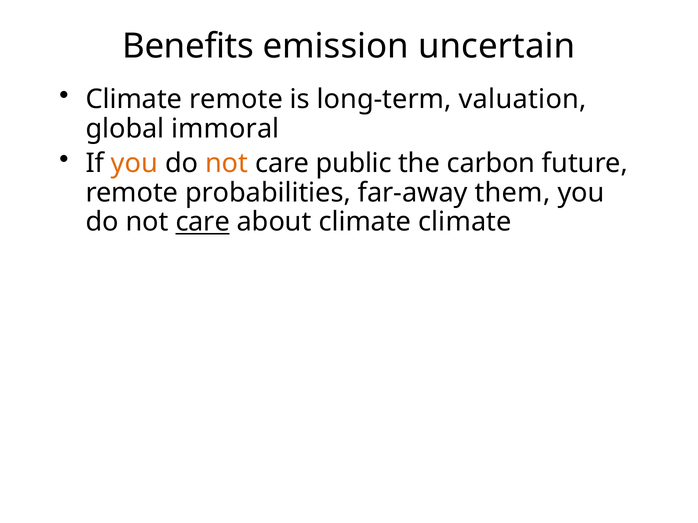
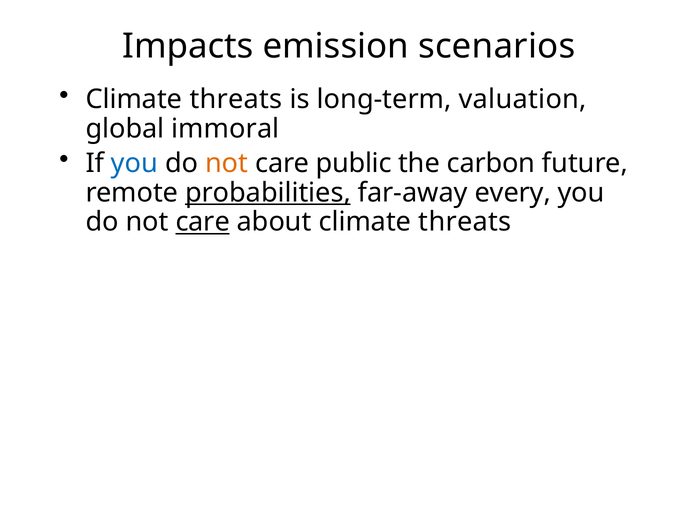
Benefits: Benefits -> Impacts (188, 46)
uncertain: uncertain -> scenarios (497, 46)
remote: remote -> threats (236, 99)
you colour: orange -> blue (134, 164)
probabilities underline: none -> present (268, 193)
them: them -> every (513, 193)
about climate climate: climate -> threats (465, 222)
